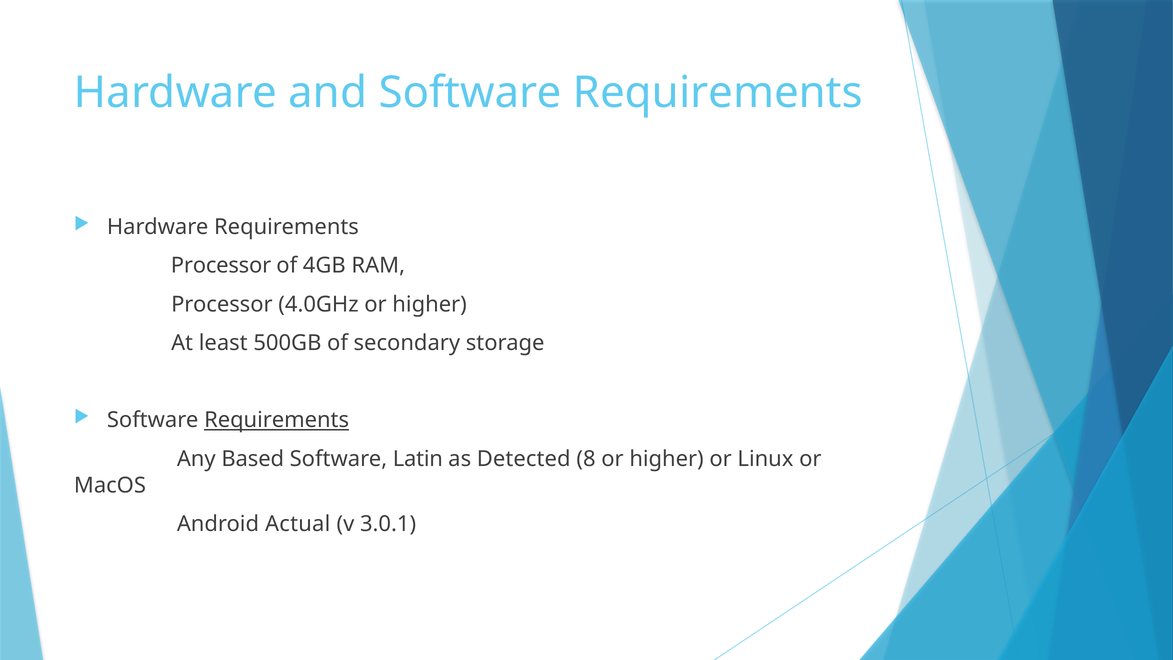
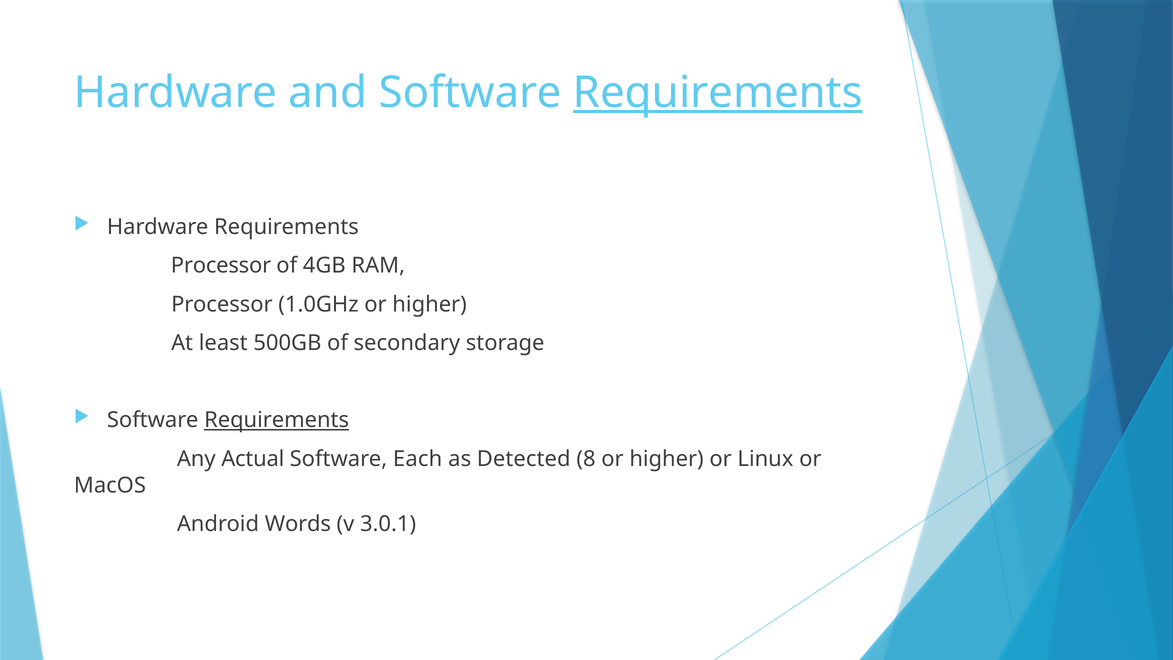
Requirements underline: none -> present (718, 93)
4.0GHz: 4.0GHz -> 1.0GHz (318, 304)
Based: Based -> Actual (253, 459)
Latin: Latin -> Each (418, 459)
Actual: Actual -> Words (298, 524)
